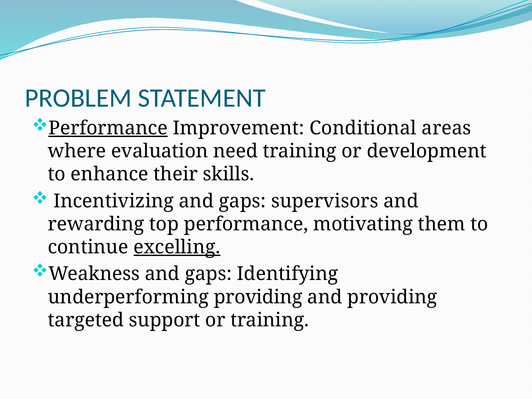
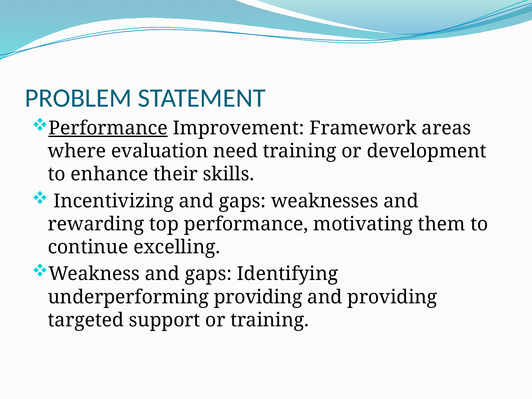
Conditional: Conditional -> Framework (363, 128)
supervisors: supervisors -> weaknesses (325, 201)
excelling underline: present -> none (177, 247)
